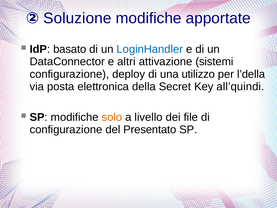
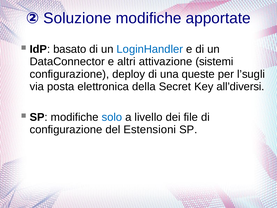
utilizzo: utilizzo -> queste (198, 74)
l’della: l’della -> l’sugli (251, 74)
all’quindi: all’quindi -> all’diversi (240, 86)
solo colour: orange -> blue (112, 117)
Presentato: Presentato -> Estensioni (150, 129)
